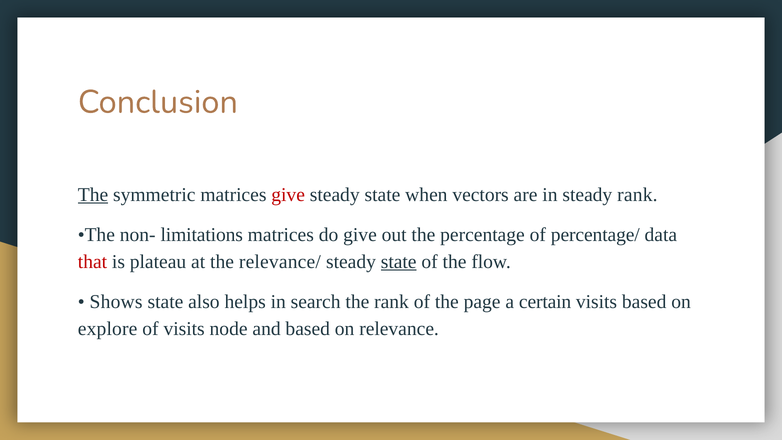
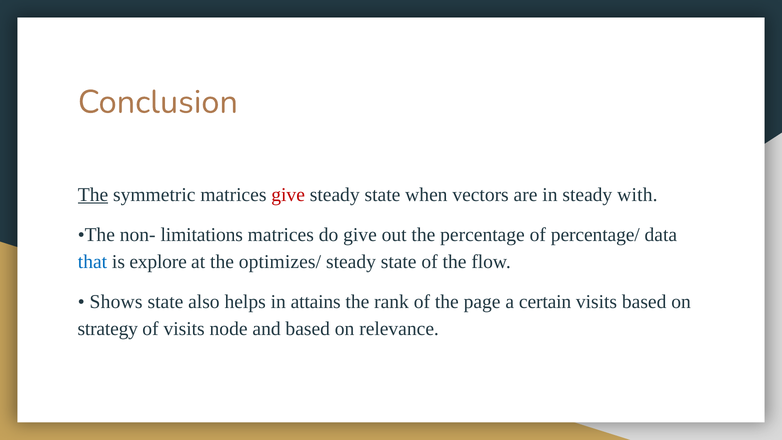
steady rank: rank -> with (637, 195)
that colour: red -> blue (92, 262)
plateau: plateau -> explore (158, 262)
relevance/: relevance/ -> optimizes/ (280, 262)
state underline: present -> none (399, 262)
search: search -> attains (316, 302)
explore: explore -> strategy (108, 329)
